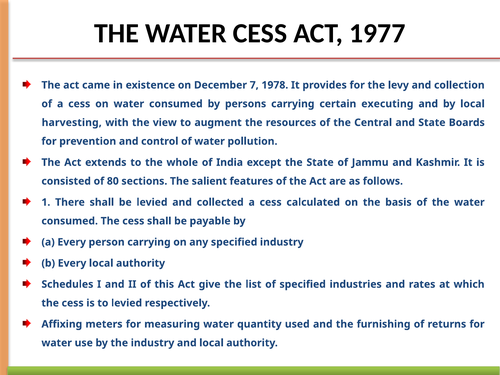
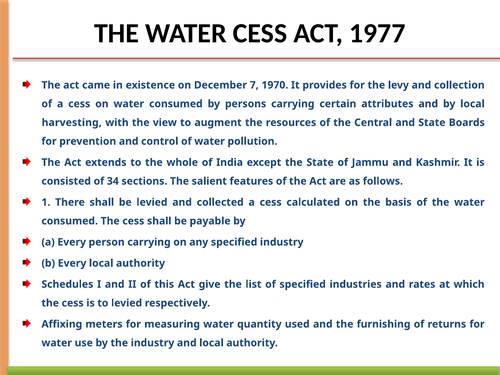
1978: 1978 -> 1970 (275, 85)
executing: executing -> attributes (387, 104)
80: 80 -> 34 (113, 181)
